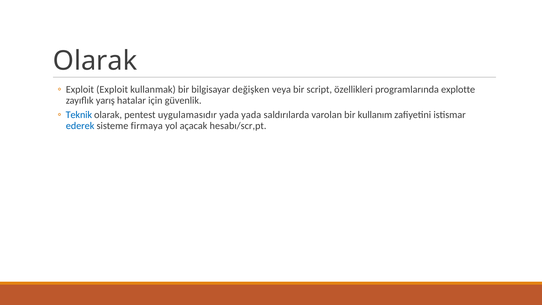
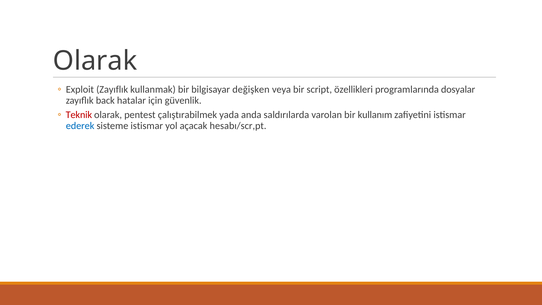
Exploit Exploit: Exploit -> Zayıflık (112, 90)
explotte: explotte -> dosyalar (458, 90)
yarış: yarış -> back (105, 100)
Teknik colour: blue -> red (79, 115)
uygulamasıdır: uygulamasıdır -> çalıştırabilmek (187, 115)
yada yada: yada -> anda (251, 115)
sisteme firmaya: firmaya -> istismar (147, 126)
